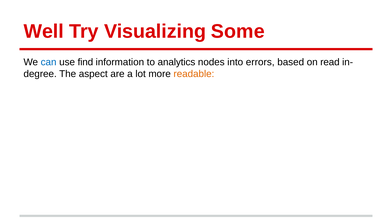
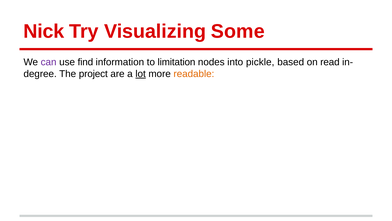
Well: Well -> Nick (44, 31)
can colour: blue -> purple (49, 62)
analytics: analytics -> limitation (176, 62)
errors: errors -> pickle (260, 62)
aspect: aspect -> project (93, 74)
lot underline: none -> present (141, 74)
